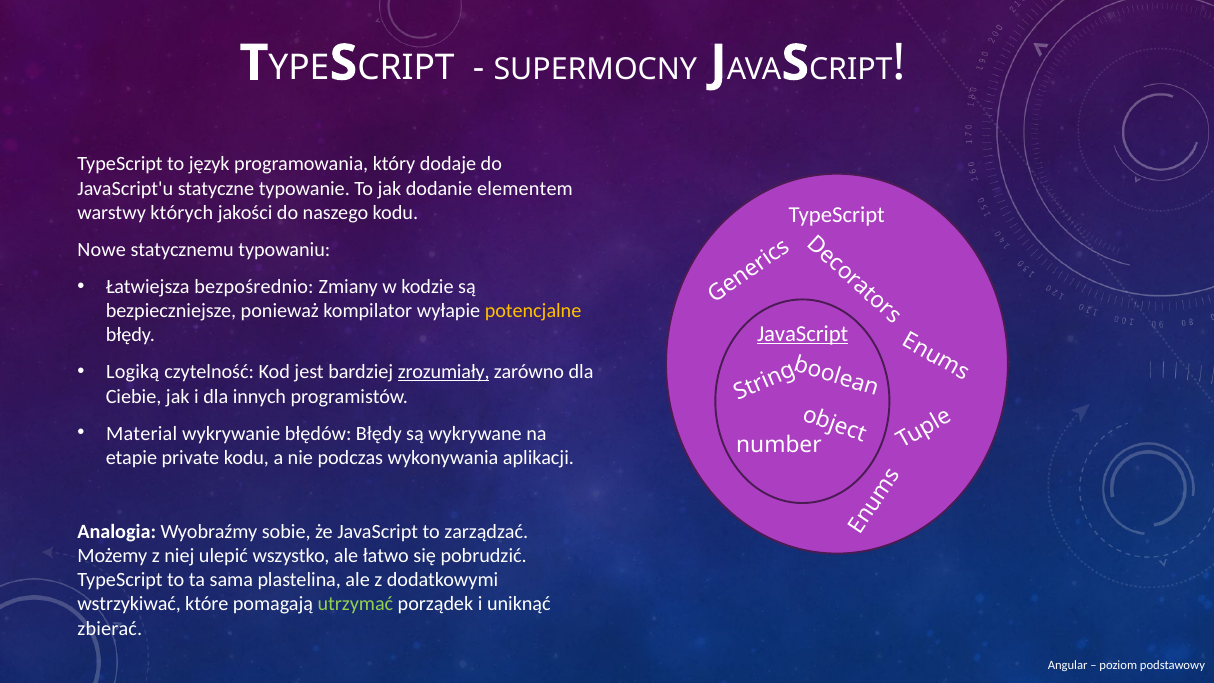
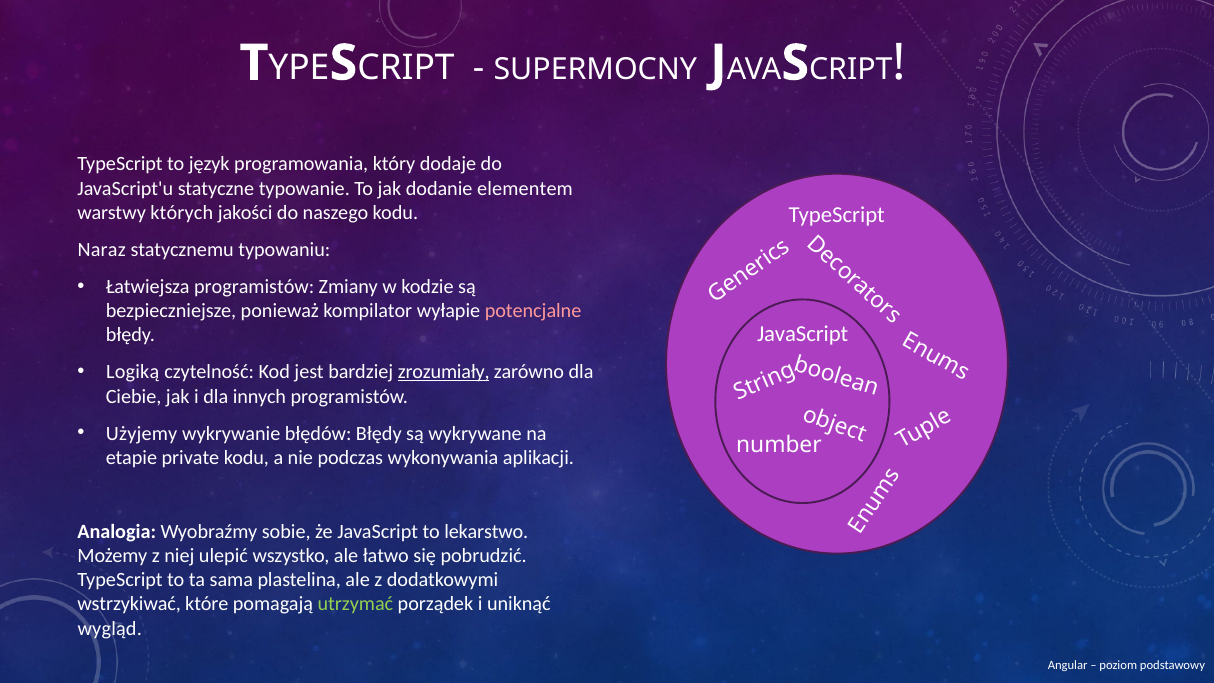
Nowe: Nowe -> Naraz (102, 250)
Łatwiejsza bezpośrednio: bezpośrednio -> programistów (254, 287)
potencjalne colour: yellow -> pink (533, 311)
JavaScript underline: present -> none (803, 334)
Material: Material -> Użyjemy (142, 433)
zarządzać: zarządzać -> lekarstwo (486, 531)
zbierać: zbierać -> wygląd (110, 628)
